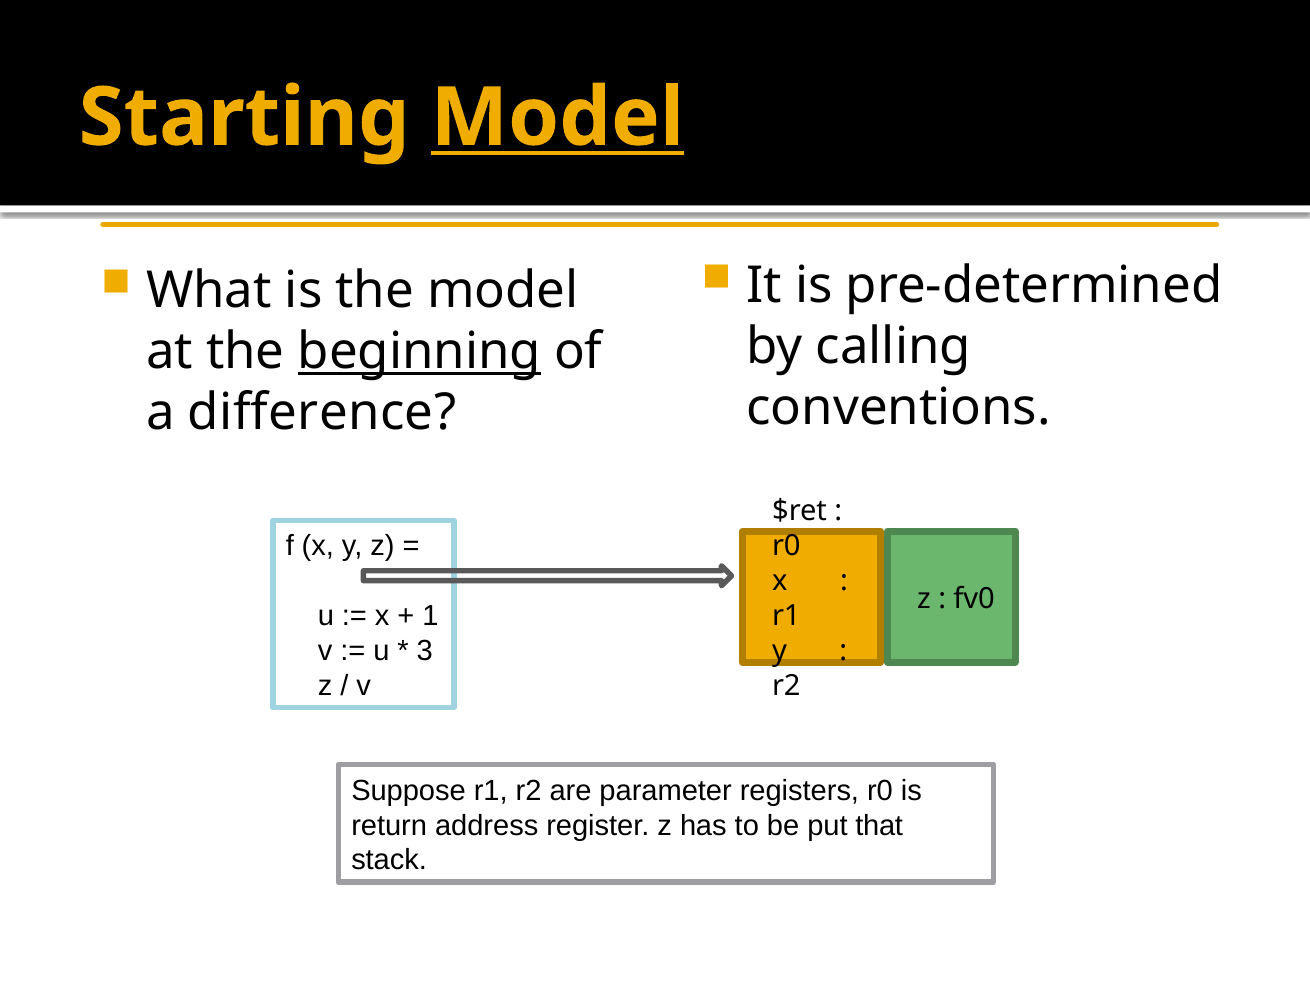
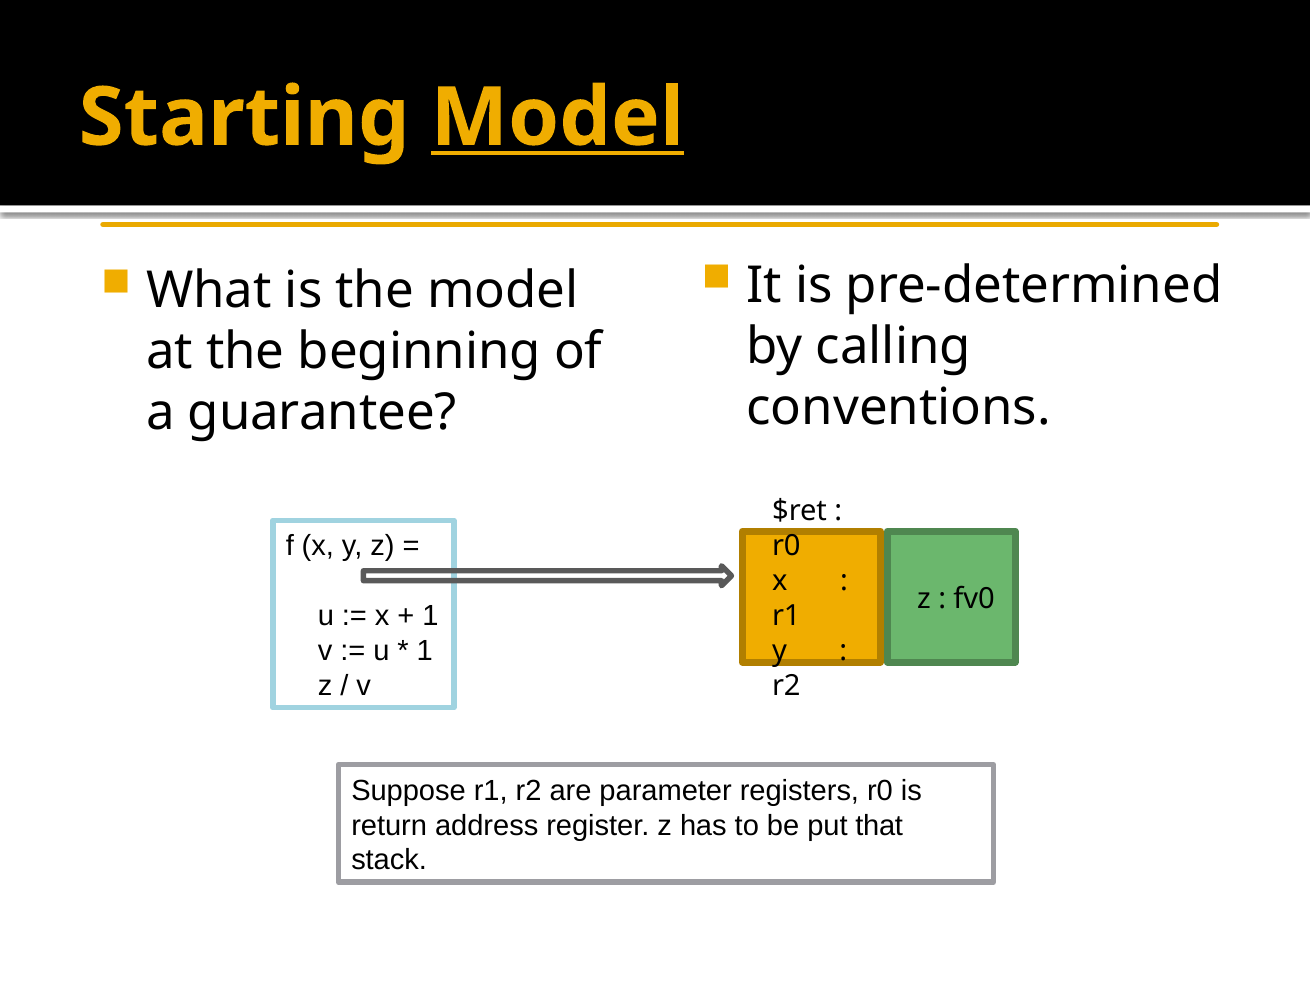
beginning underline: present -> none (419, 351)
difference: difference -> guarantee (322, 412)
3: 3 -> 1 (425, 651)
